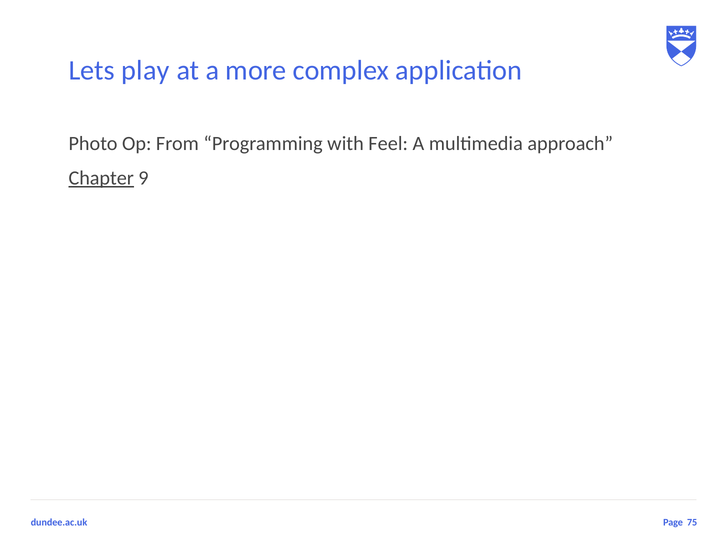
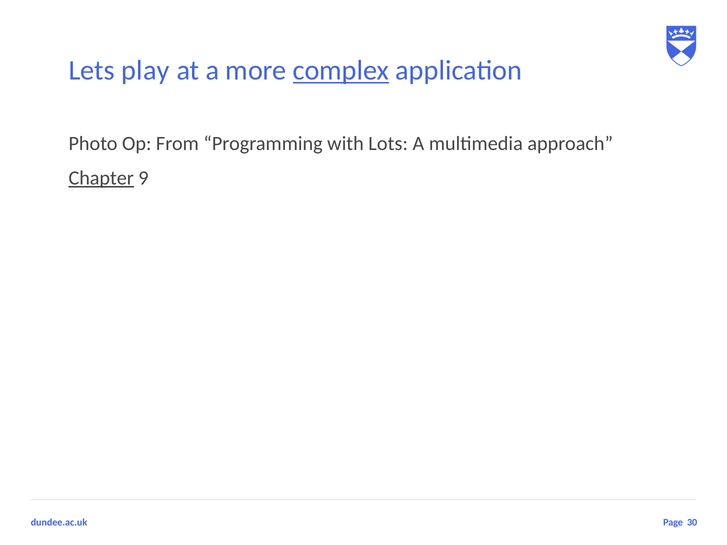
complex underline: none -> present (341, 71)
Feel: Feel -> Lots (388, 144)
75: 75 -> 30 (692, 523)
